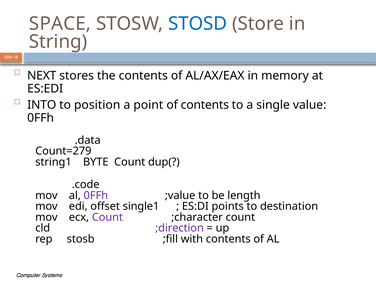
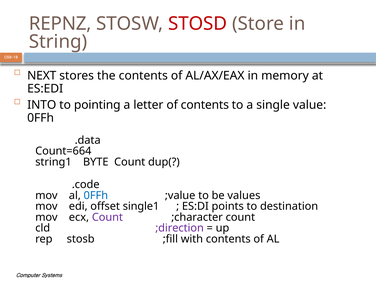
SPACE: SPACE -> REPNZ (60, 24)
STOSD colour: blue -> red (198, 24)
position: position -> pointing (97, 105)
point: point -> letter (148, 105)
Count=279: Count=279 -> Count=664 (63, 151)
0FFh colour: purple -> blue (96, 195)
length: length -> values (244, 195)
